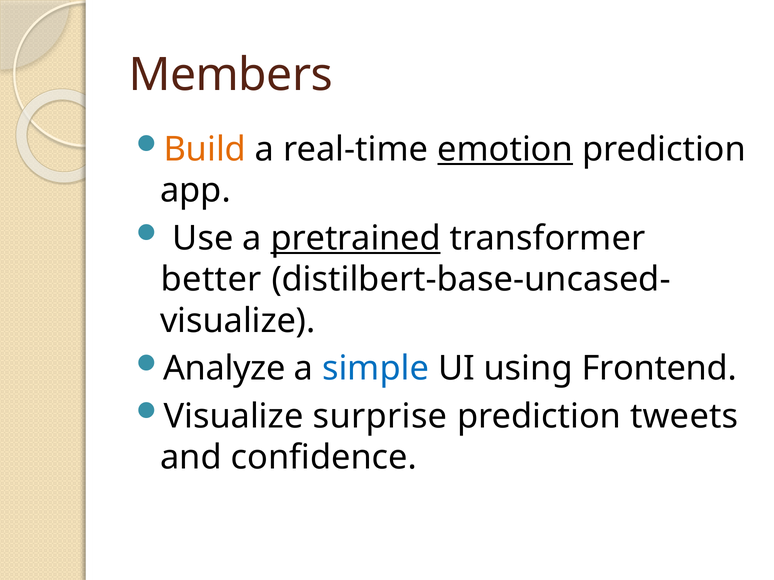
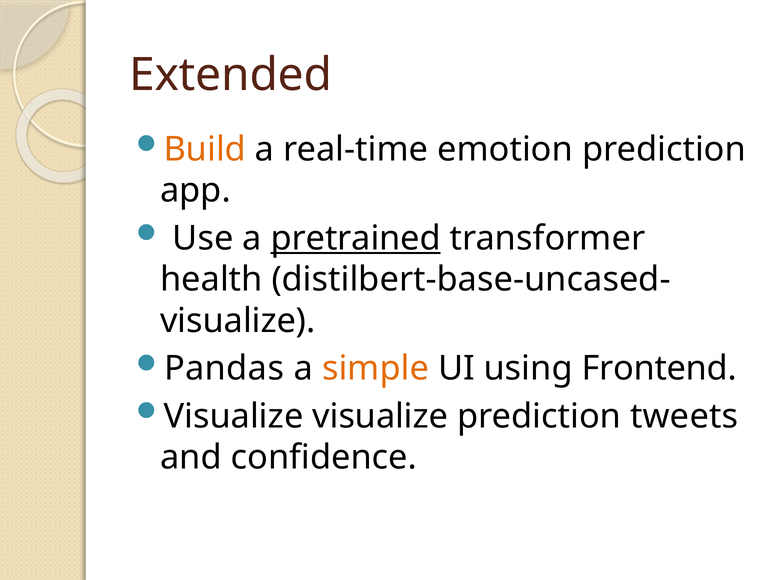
Members: Members -> Extended (231, 75)
emotion underline: present -> none (505, 149)
better: better -> health (211, 280)
Analyze: Analyze -> Pandas (224, 369)
simple colour: blue -> orange (376, 369)
Visualize surprise: surprise -> visualize (380, 417)
